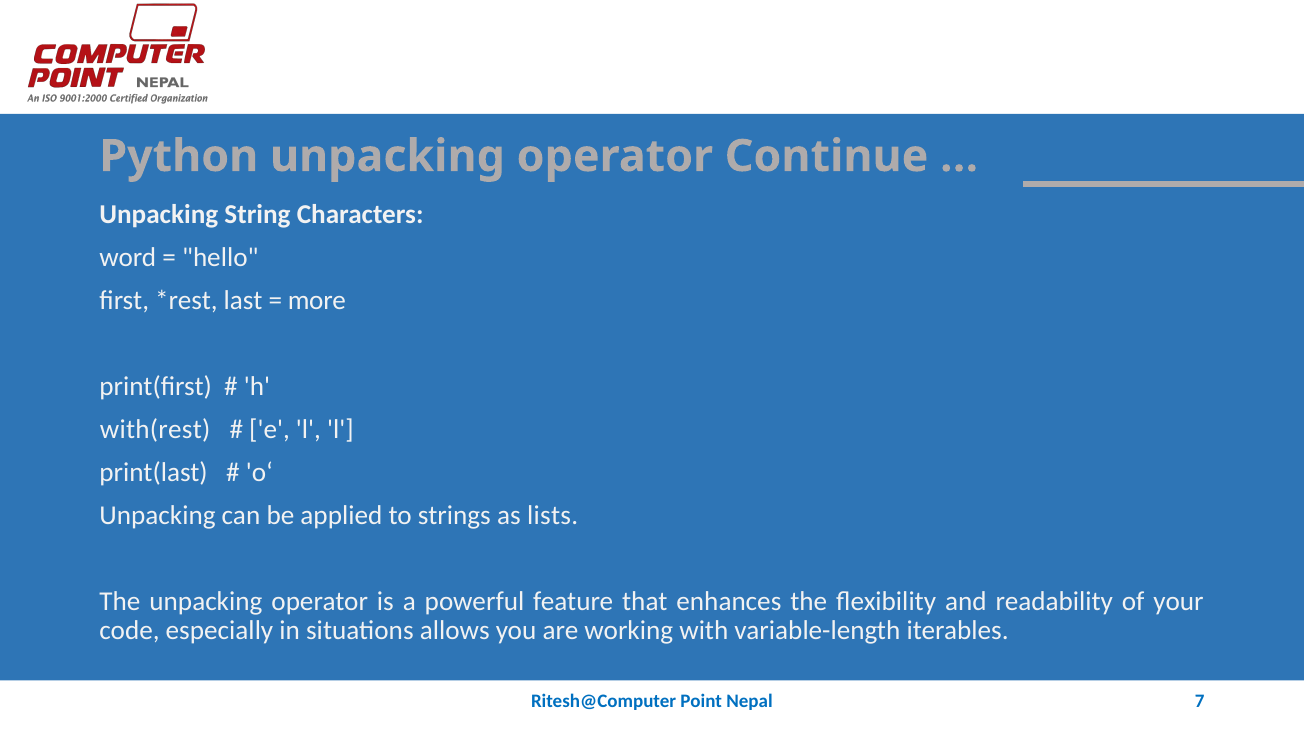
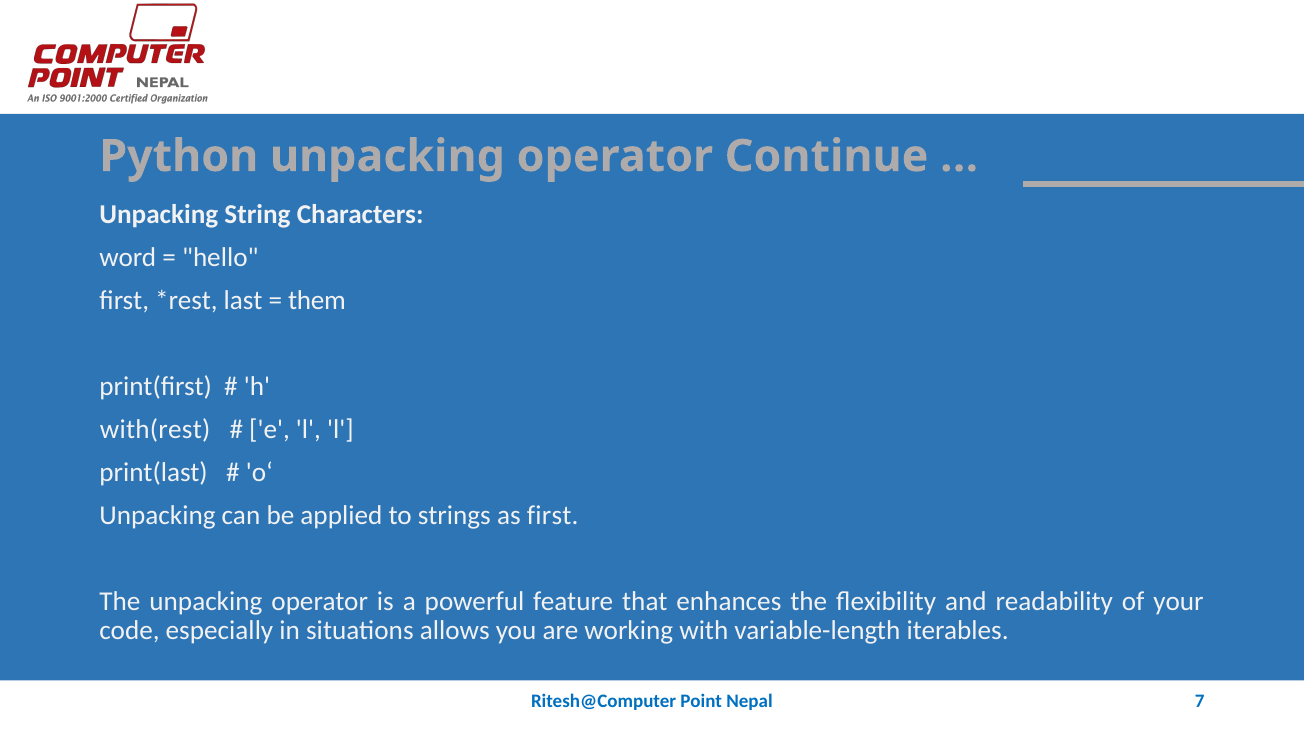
more: more -> them (317, 301)
as lists: lists -> first (553, 515)
